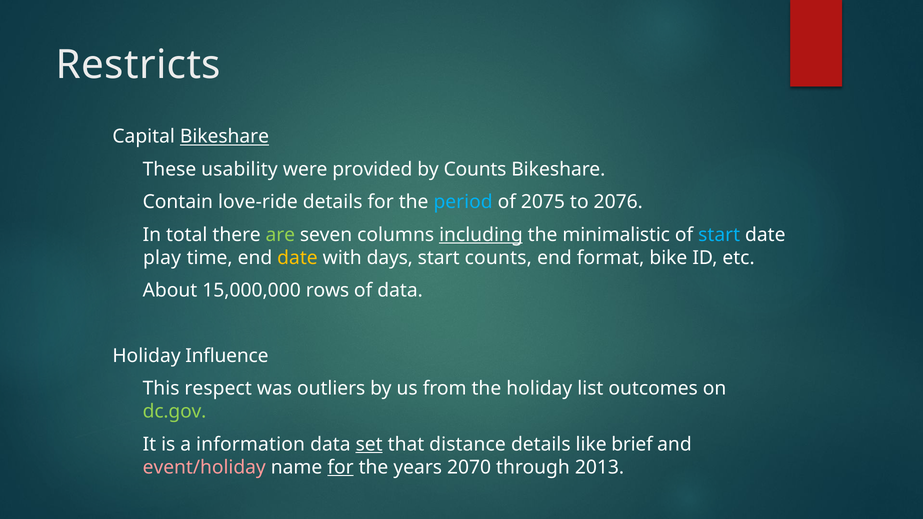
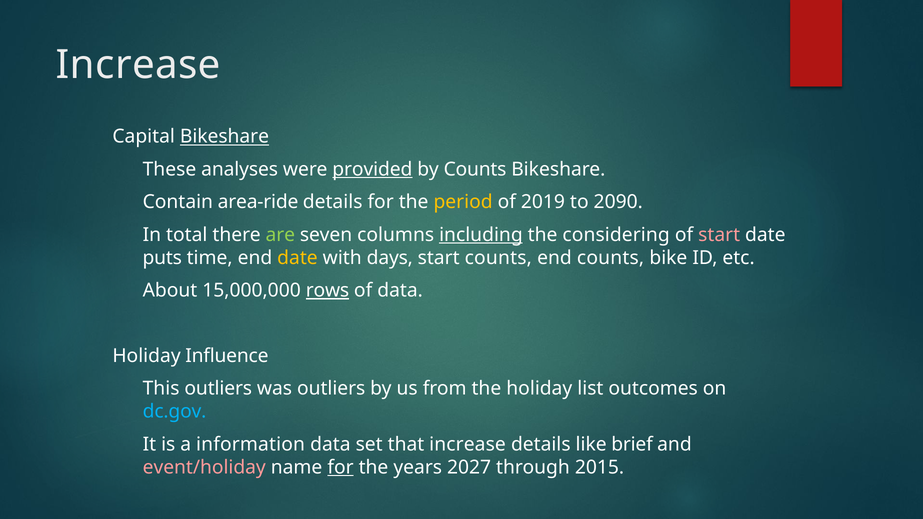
Restricts: Restricts -> Increase (138, 65)
usability: usability -> analyses (240, 169)
provided underline: none -> present (372, 169)
love-ride: love-ride -> area-ride (258, 202)
period colour: light blue -> yellow (463, 202)
2075: 2075 -> 2019 (543, 202)
2076: 2076 -> 2090 (618, 202)
minimalistic: minimalistic -> considering (616, 235)
start colour: light blue -> pink (719, 235)
play: play -> puts (162, 258)
end format: format -> counts (611, 258)
rows underline: none -> present (327, 291)
respect: respect -> outliers (218, 389)
dc.gov colour: light green -> light blue (175, 412)
set underline: present -> none (369, 444)
that distance: distance -> increase (468, 444)
2070: 2070 -> 2027 (469, 468)
2013: 2013 -> 2015 (600, 468)
